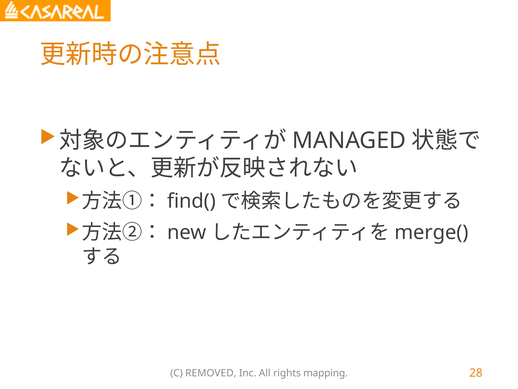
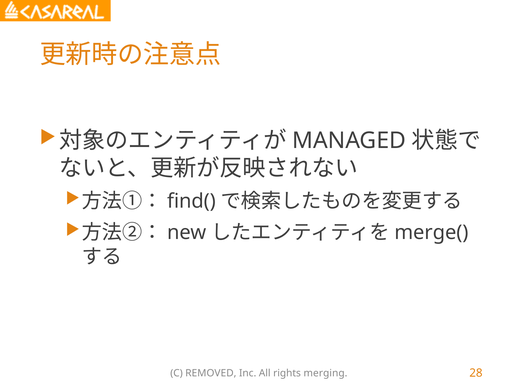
mapping: mapping -> merging (325, 373)
